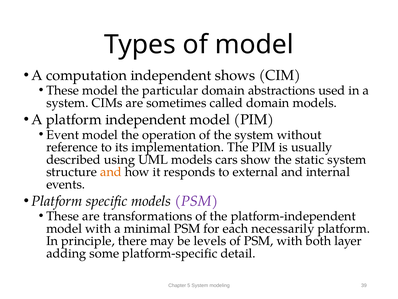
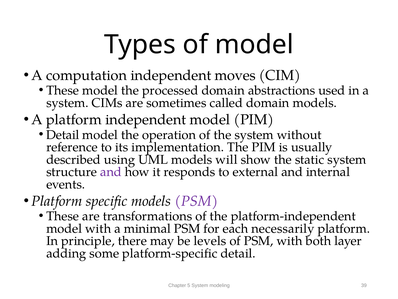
shows: shows -> moves (235, 75)
particular: particular -> processed (170, 90)
Event: Event -> Detail (63, 135)
cars: cars -> will (226, 159)
and colour: orange -> purple (111, 172)
